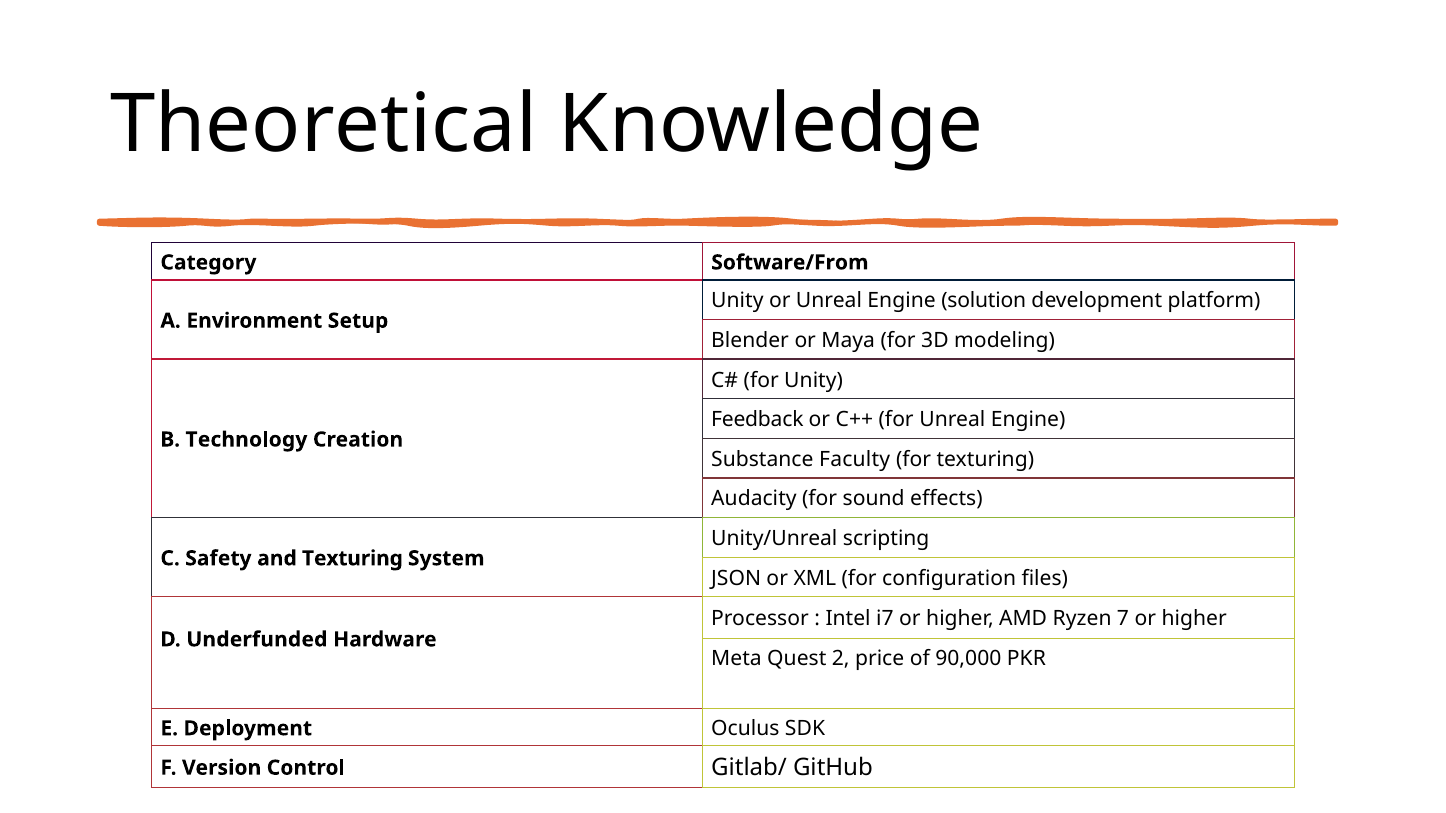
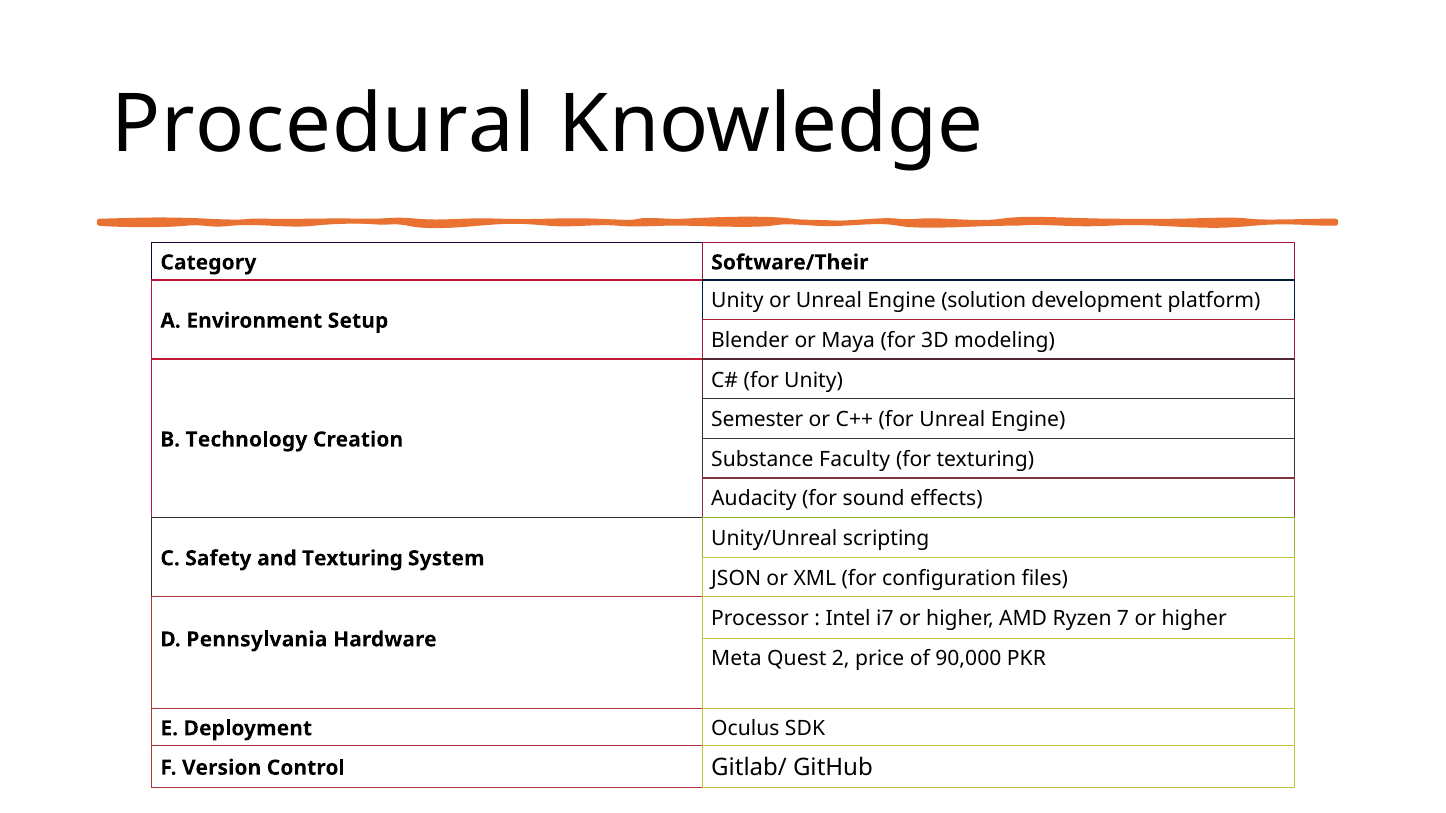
Theoretical: Theoretical -> Procedural (323, 125)
Software/From: Software/From -> Software/Their (790, 263)
Feedback: Feedback -> Semester (757, 420)
Underfunded: Underfunded -> Pennsylvania (257, 640)
